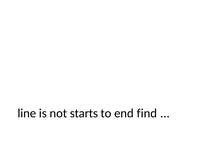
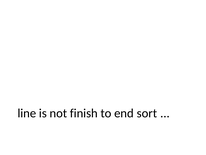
starts: starts -> finish (84, 113)
find: find -> sort (147, 113)
